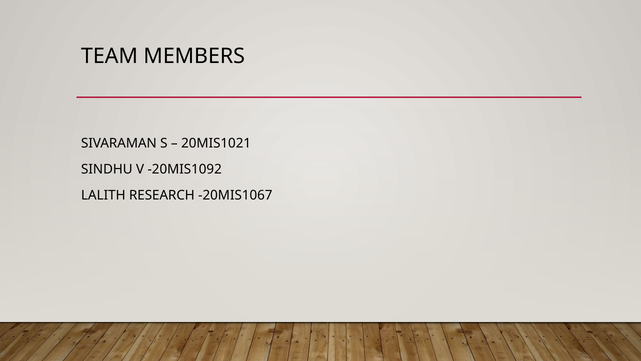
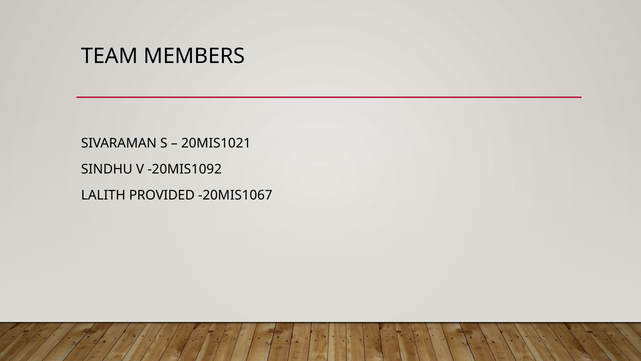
RESEARCH: RESEARCH -> PROVIDED (162, 195)
